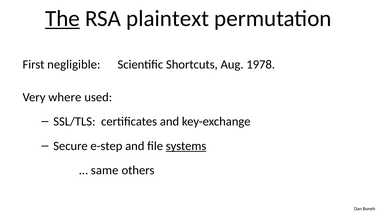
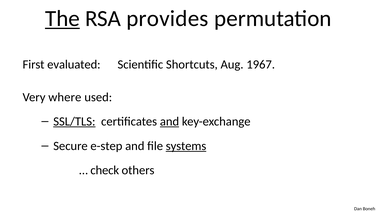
plaintext: plaintext -> provides (167, 18)
negligible: negligible -> evaluated (74, 64)
1978: 1978 -> 1967 (261, 64)
SSL/TLS underline: none -> present (74, 122)
and underline: none -> present (169, 122)
same: same -> check (105, 170)
